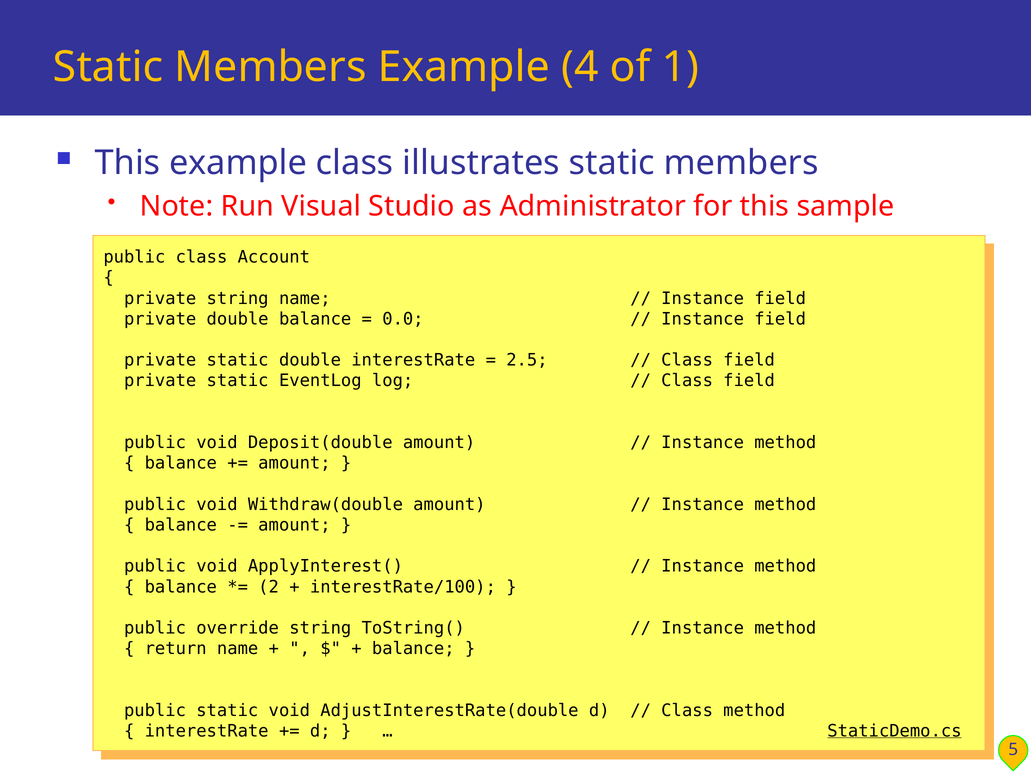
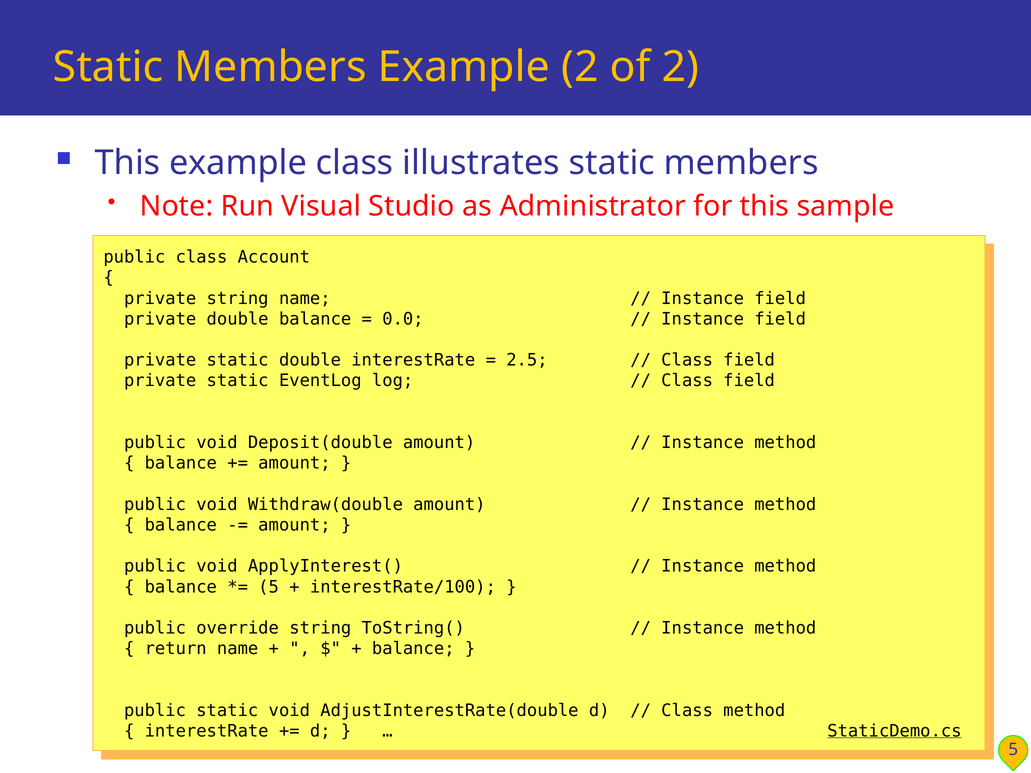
Example 4: 4 -> 2 (580, 67)
of 1: 1 -> 2 (680, 67)
2: 2 -> 5 (269, 587)
